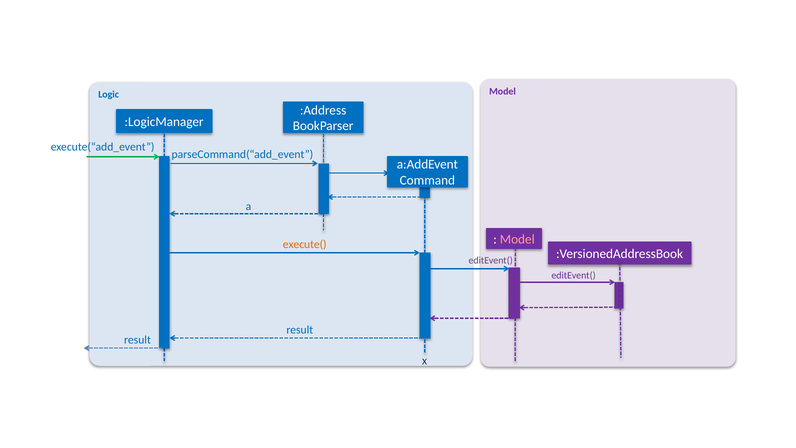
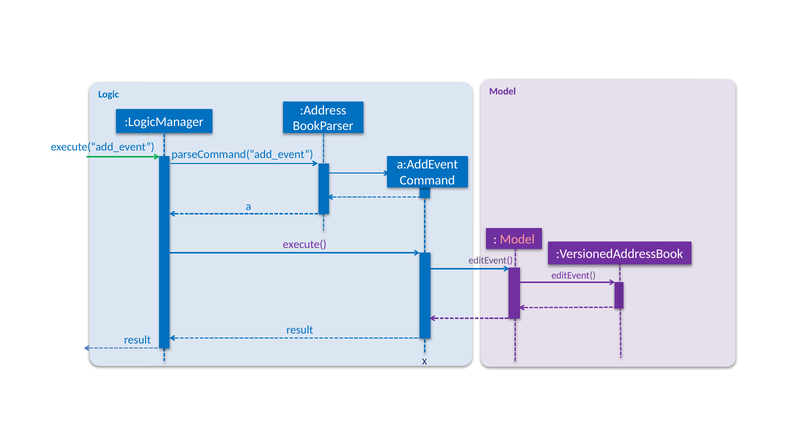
execute( colour: orange -> purple (305, 244)
